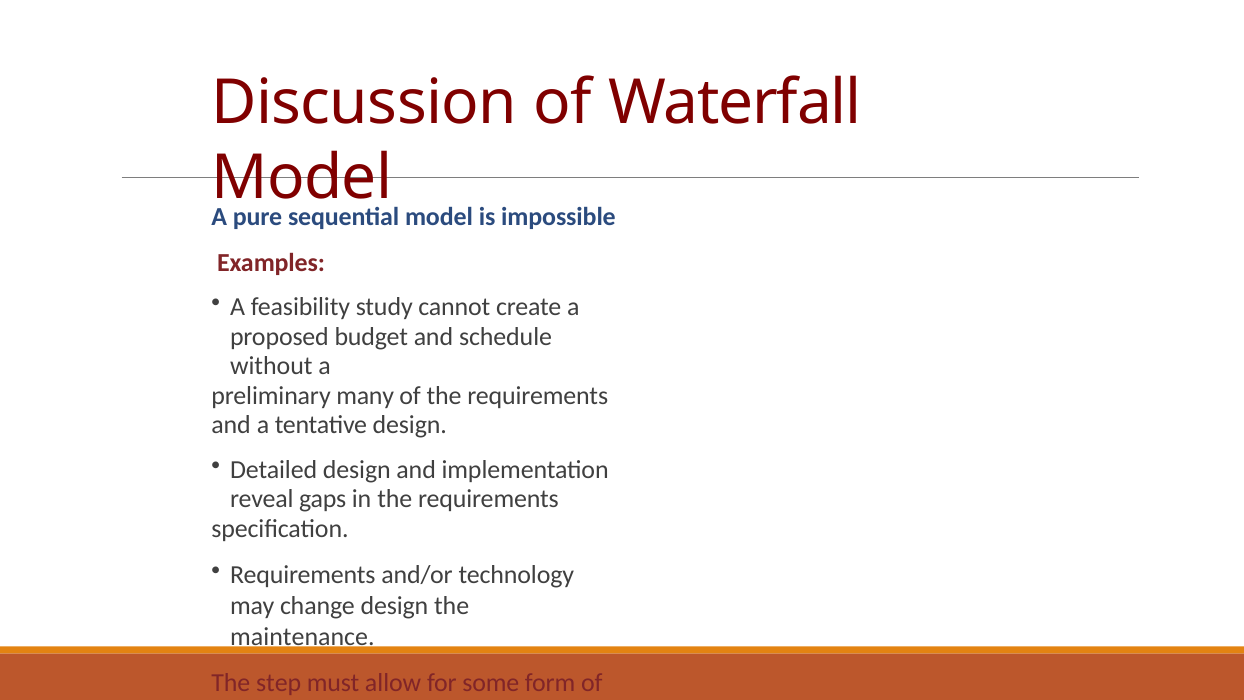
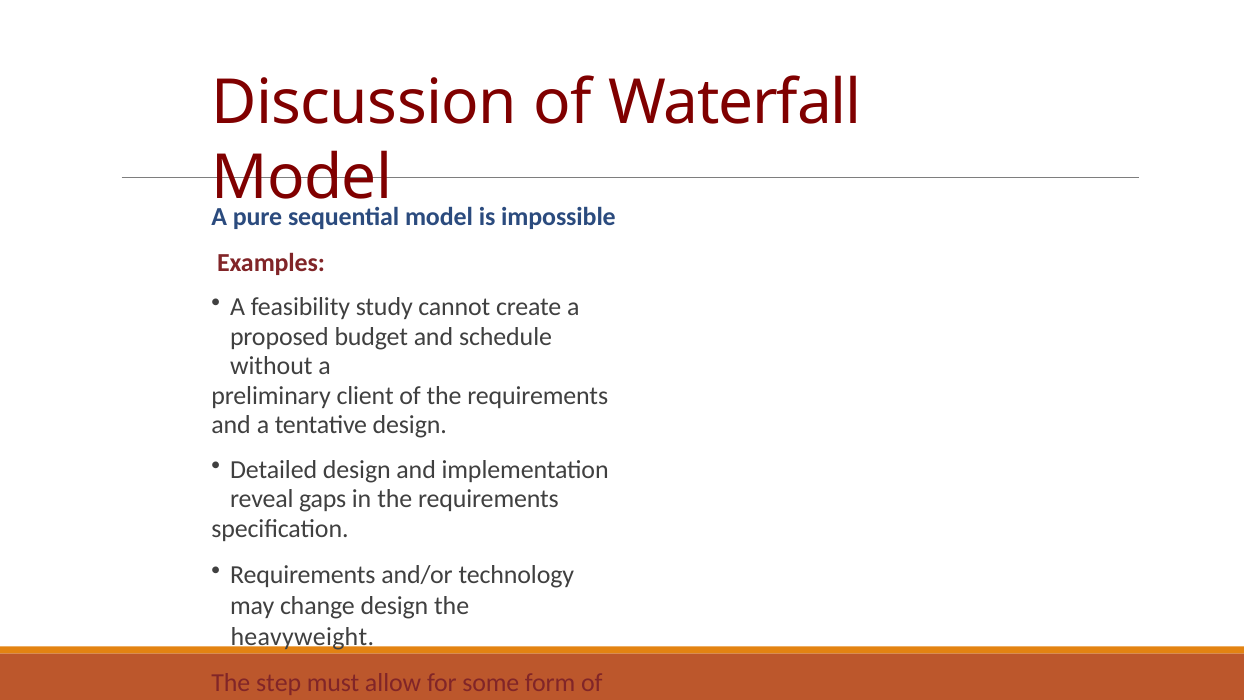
many: many -> client (365, 395)
maintenance: maintenance -> heavyweight (302, 637)
